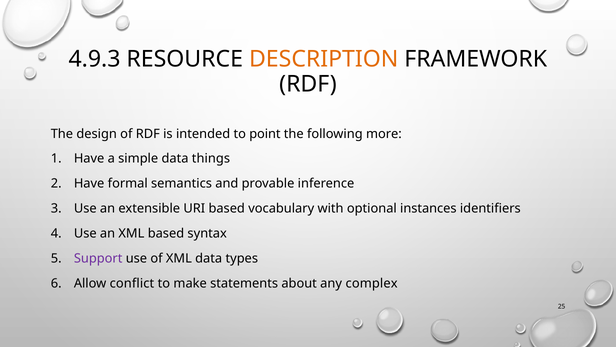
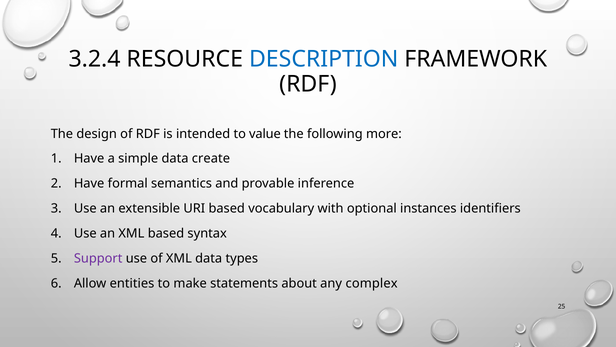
4.9.3: 4.9.3 -> 3.2.4 (95, 59)
DESCRIPTION colour: orange -> blue (324, 59)
point: point -> value (265, 134)
things: things -> create (211, 159)
conflict: conflict -> entities (132, 283)
